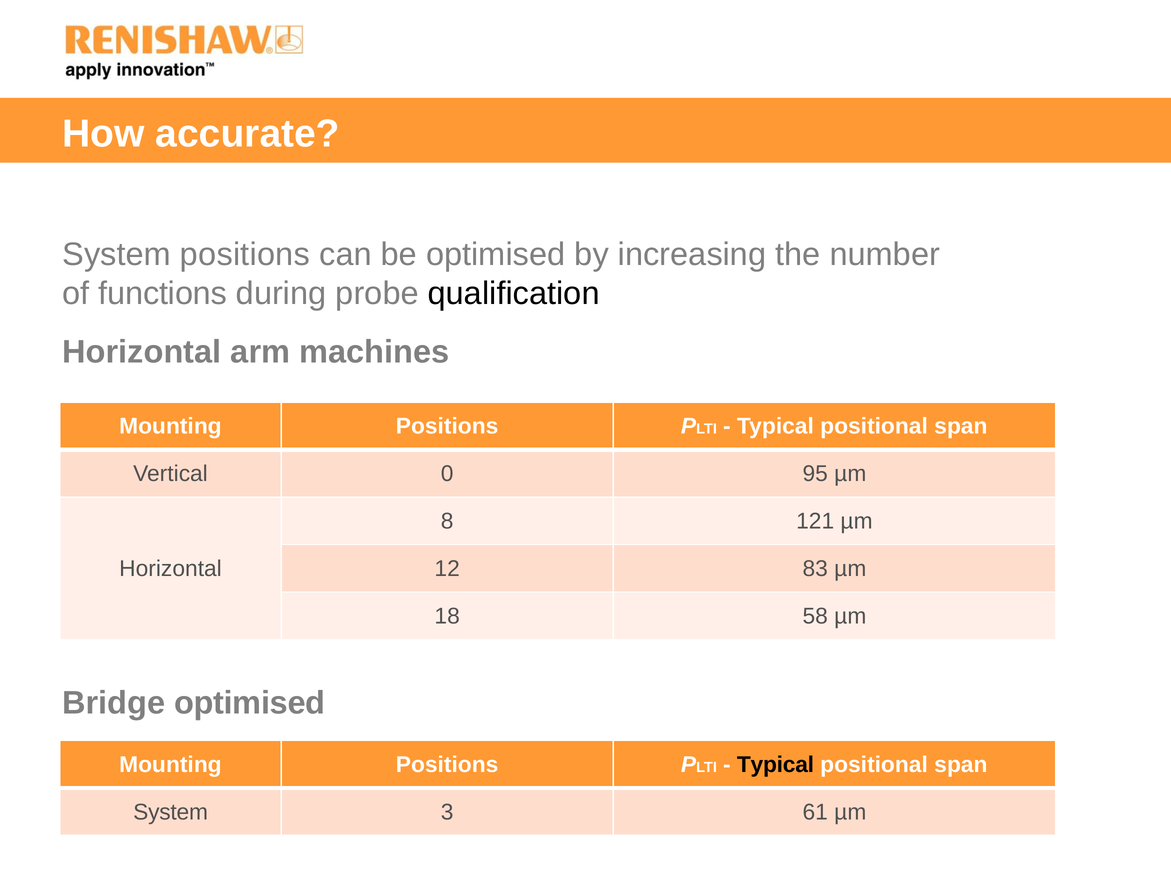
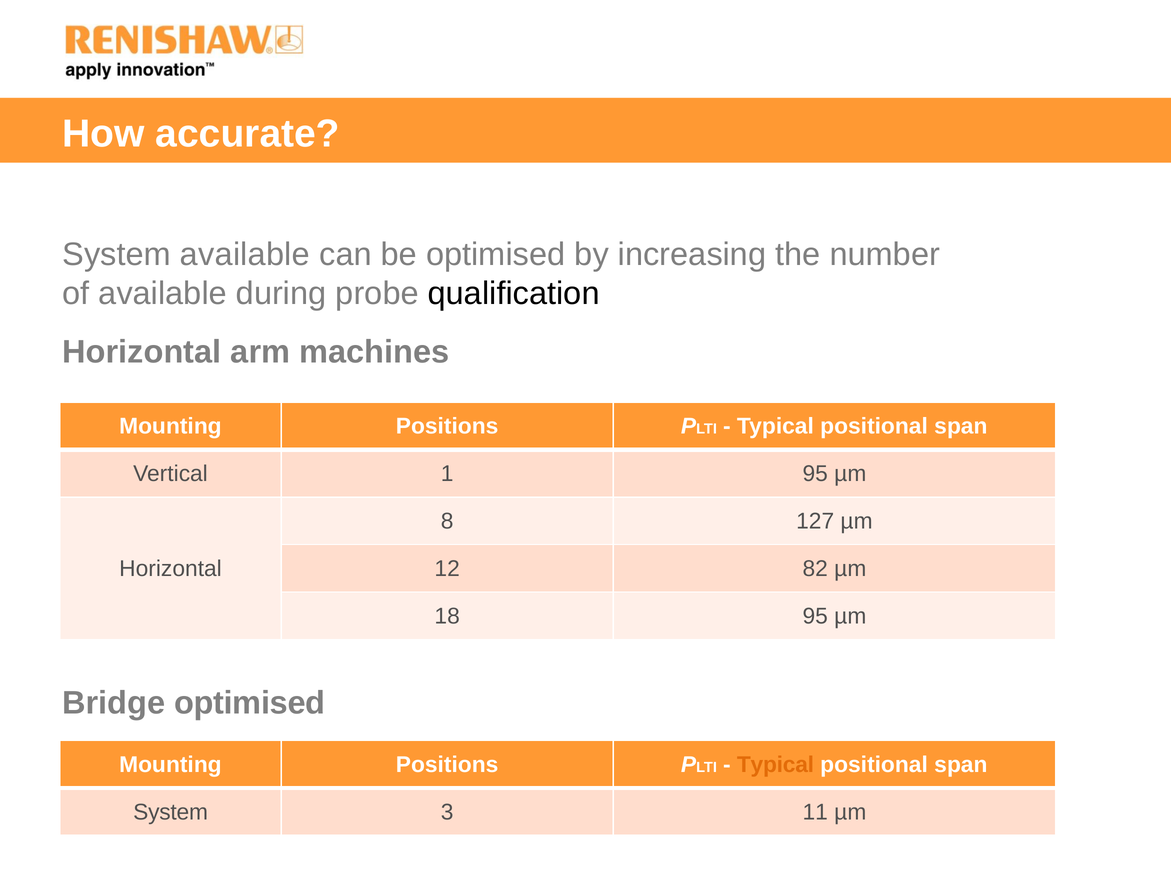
System positions: positions -> available (245, 254)
of functions: functions -> available (163, 294)
0: 0 -> 1 (447, 474)
121: 121 -> 127 (815, 521)
83: 83 -> 82 (815, 569)
18 58: 58 -> 95 (815, 616)
Typical colour: black -> orange (775, 765)
61: 61 -> 11 (815, 812)
